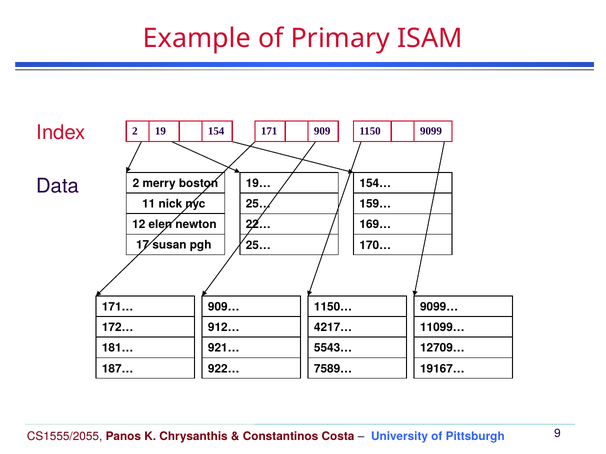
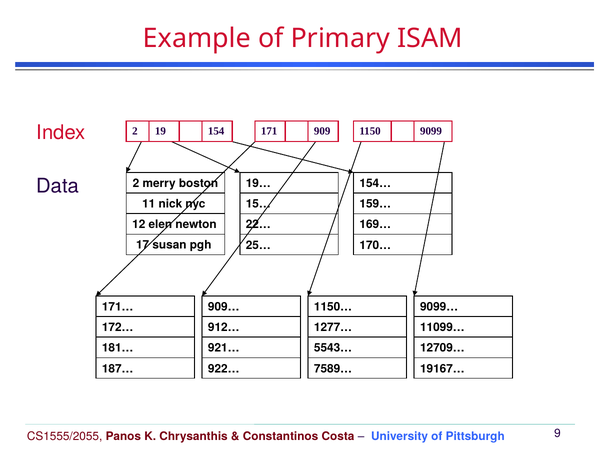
25…: 25… -> 15… (258, 204)
4217…: 4217… -> 1277… (333, 328)
